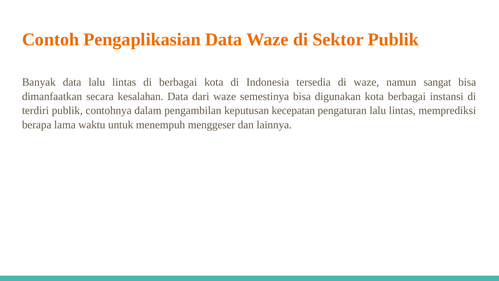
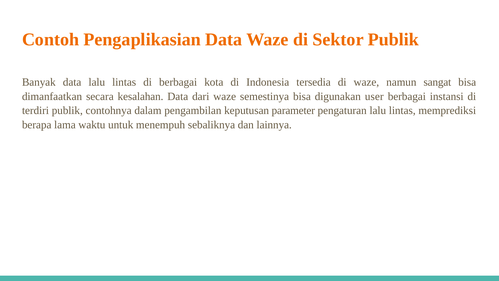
digunakan kota: kota -> user (374, 96)
kecepatan: kecepatan -> parameter (293, 111)
menggeser: menggeser -> sebaliknya (211, 125)
